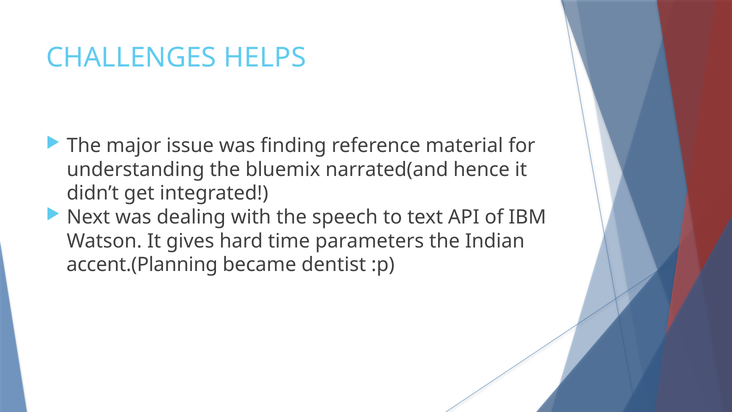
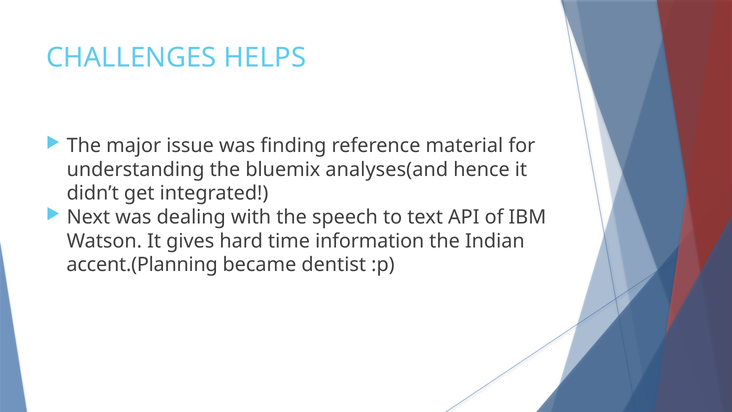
narrated(and: narrated(and -> analyses(and (387, 169)
parameters: parameters -> information (370, 241)
